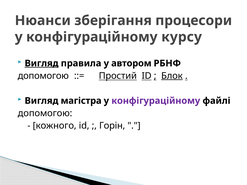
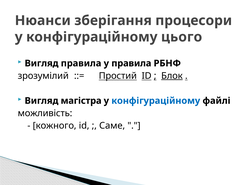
курсу: курсу -> цього (182, 37)
Вигляд underline: present -> none (42, 63)
у автором: автором -> правила (131, 63)
допомогою: допомогою -> зрозумілий (43, 76)
конфігураційному colour: purple -> blue (156, 101)
допомогою: допомогою -> можливість (45, 113)
Горін: Горін -> Саме (112, 126)
